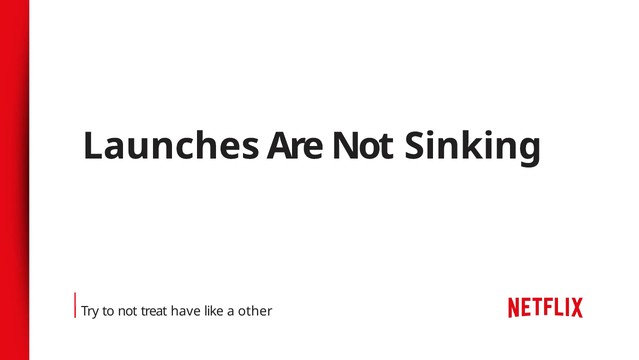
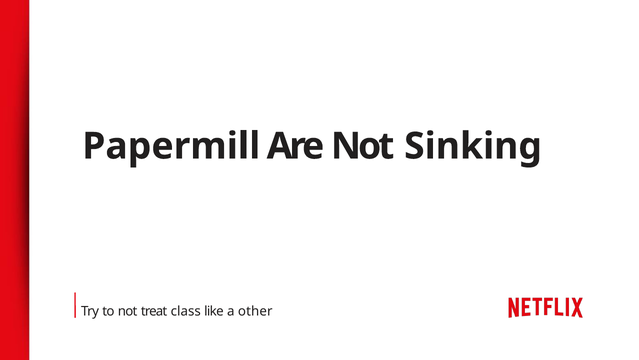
Launches: Launches -> Papermill (171, 146)
have: have -> class (186, 311)
